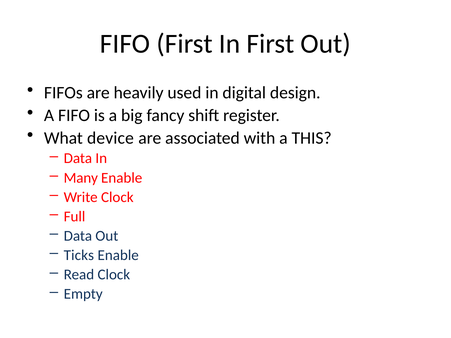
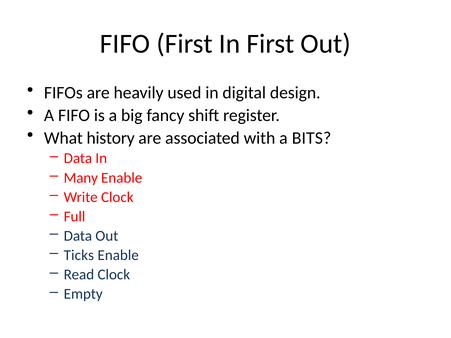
device: device -> history (111, 138)
THIS: THIS -> BITS (312, 138)
